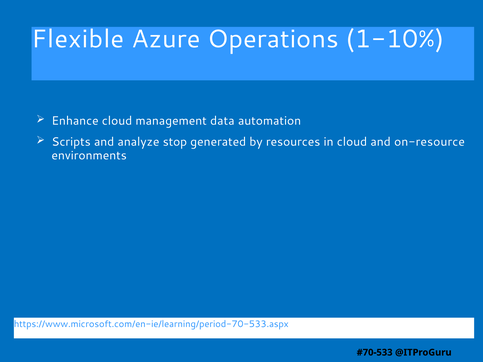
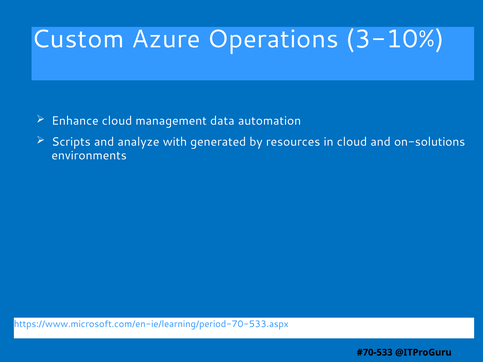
Flexible: Flexible -> Custom (78, 39)
1-10%: 1-10% -> 3-10% (395, 39)
stop: stop -> with (175, 142)
on-resource: on-resource -> on-solutions (430, 142)
